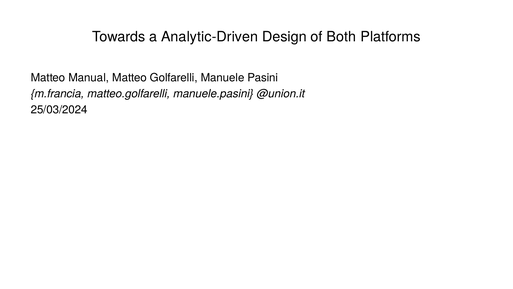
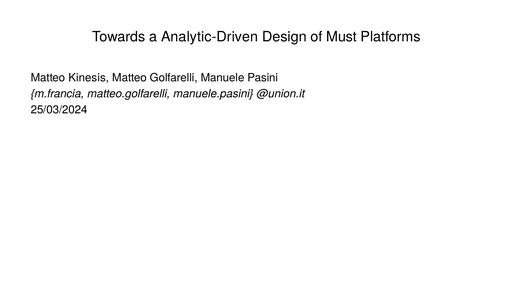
Both: Both -> Must (342, 37)
Manual: Manual -> Kinesis (89, 78)
